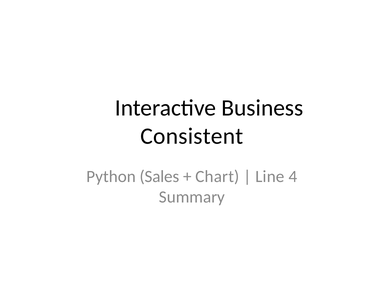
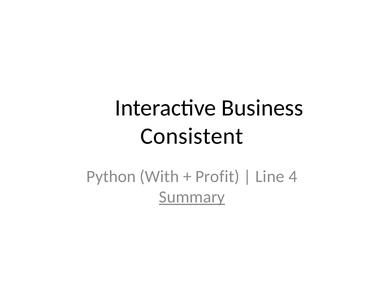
Sales: Sales -> With (159, 177)
Chart: Chart -> Profit (217, 177)
Summary underline: none -> present (192, 197)
